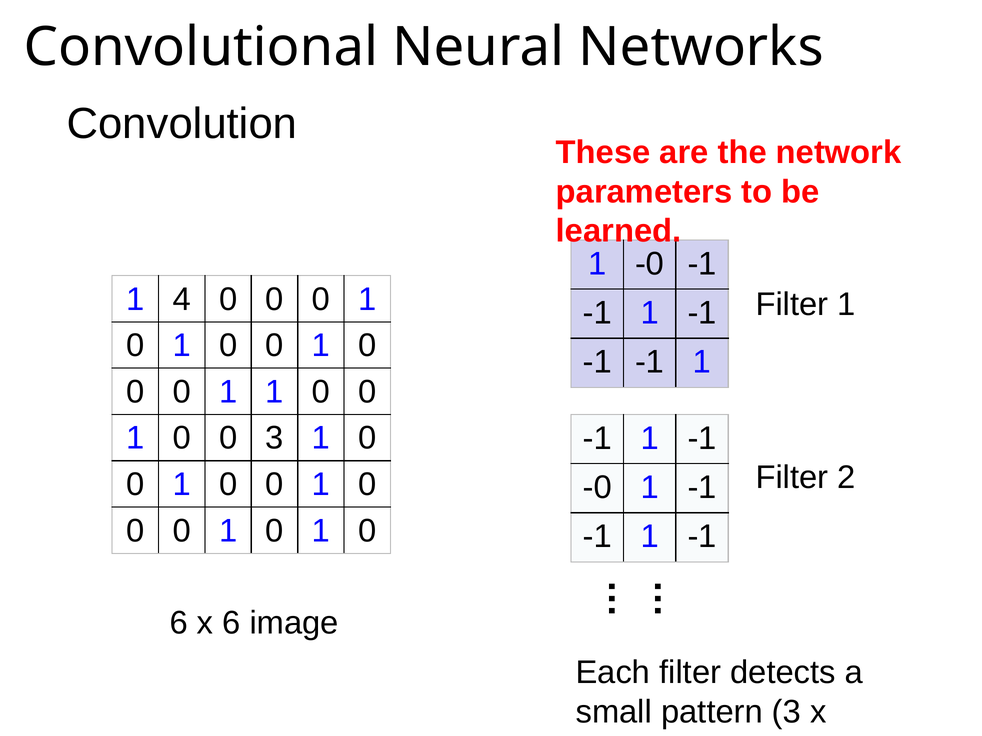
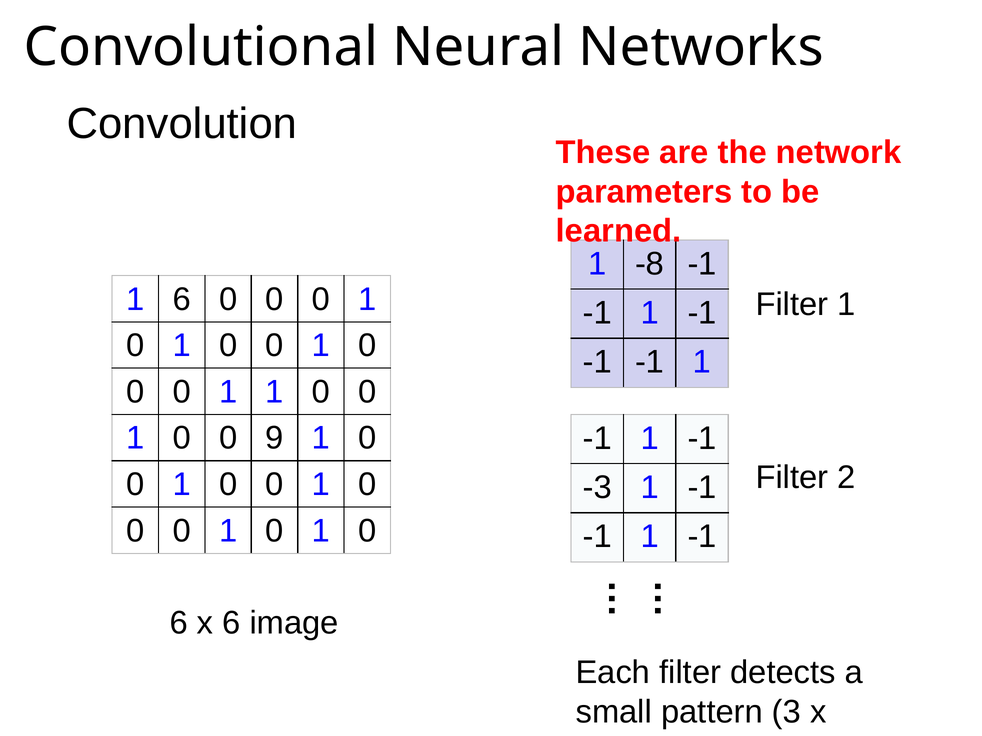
1 -0: -0 -> -8 (650, 264)
1 4: 4 -> 6 (182, 299)
0 3: 3 -> 9 (275, 438)
-0: -0 -> -3 (597, 488)
